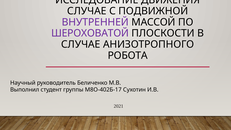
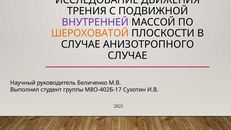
СЛУЧАЕ: СЛУЧАЕ -> ТРЕНИЯ (87, 11)
ШЕРОХОВАТОЙ colour: purple -> orange (90, 33)
РОБОТА: РОБОТА -> СЛУЧАЕ (128, 55)
